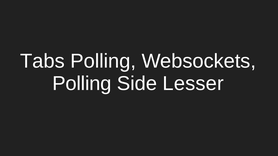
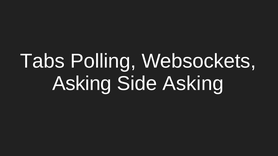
Polling: Polling -> Asking (82, 84)
Side Lesser: Lesser -> Asking (193, 84)
